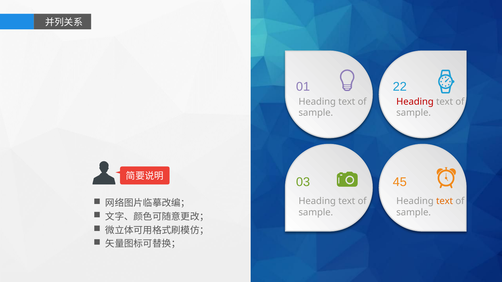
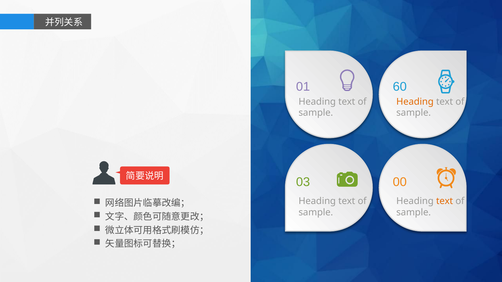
22: 22 -> 60 (400, 87)
Heading colour: red -> orange (415, 102)
45: 45 -> 00 (400, 182)
